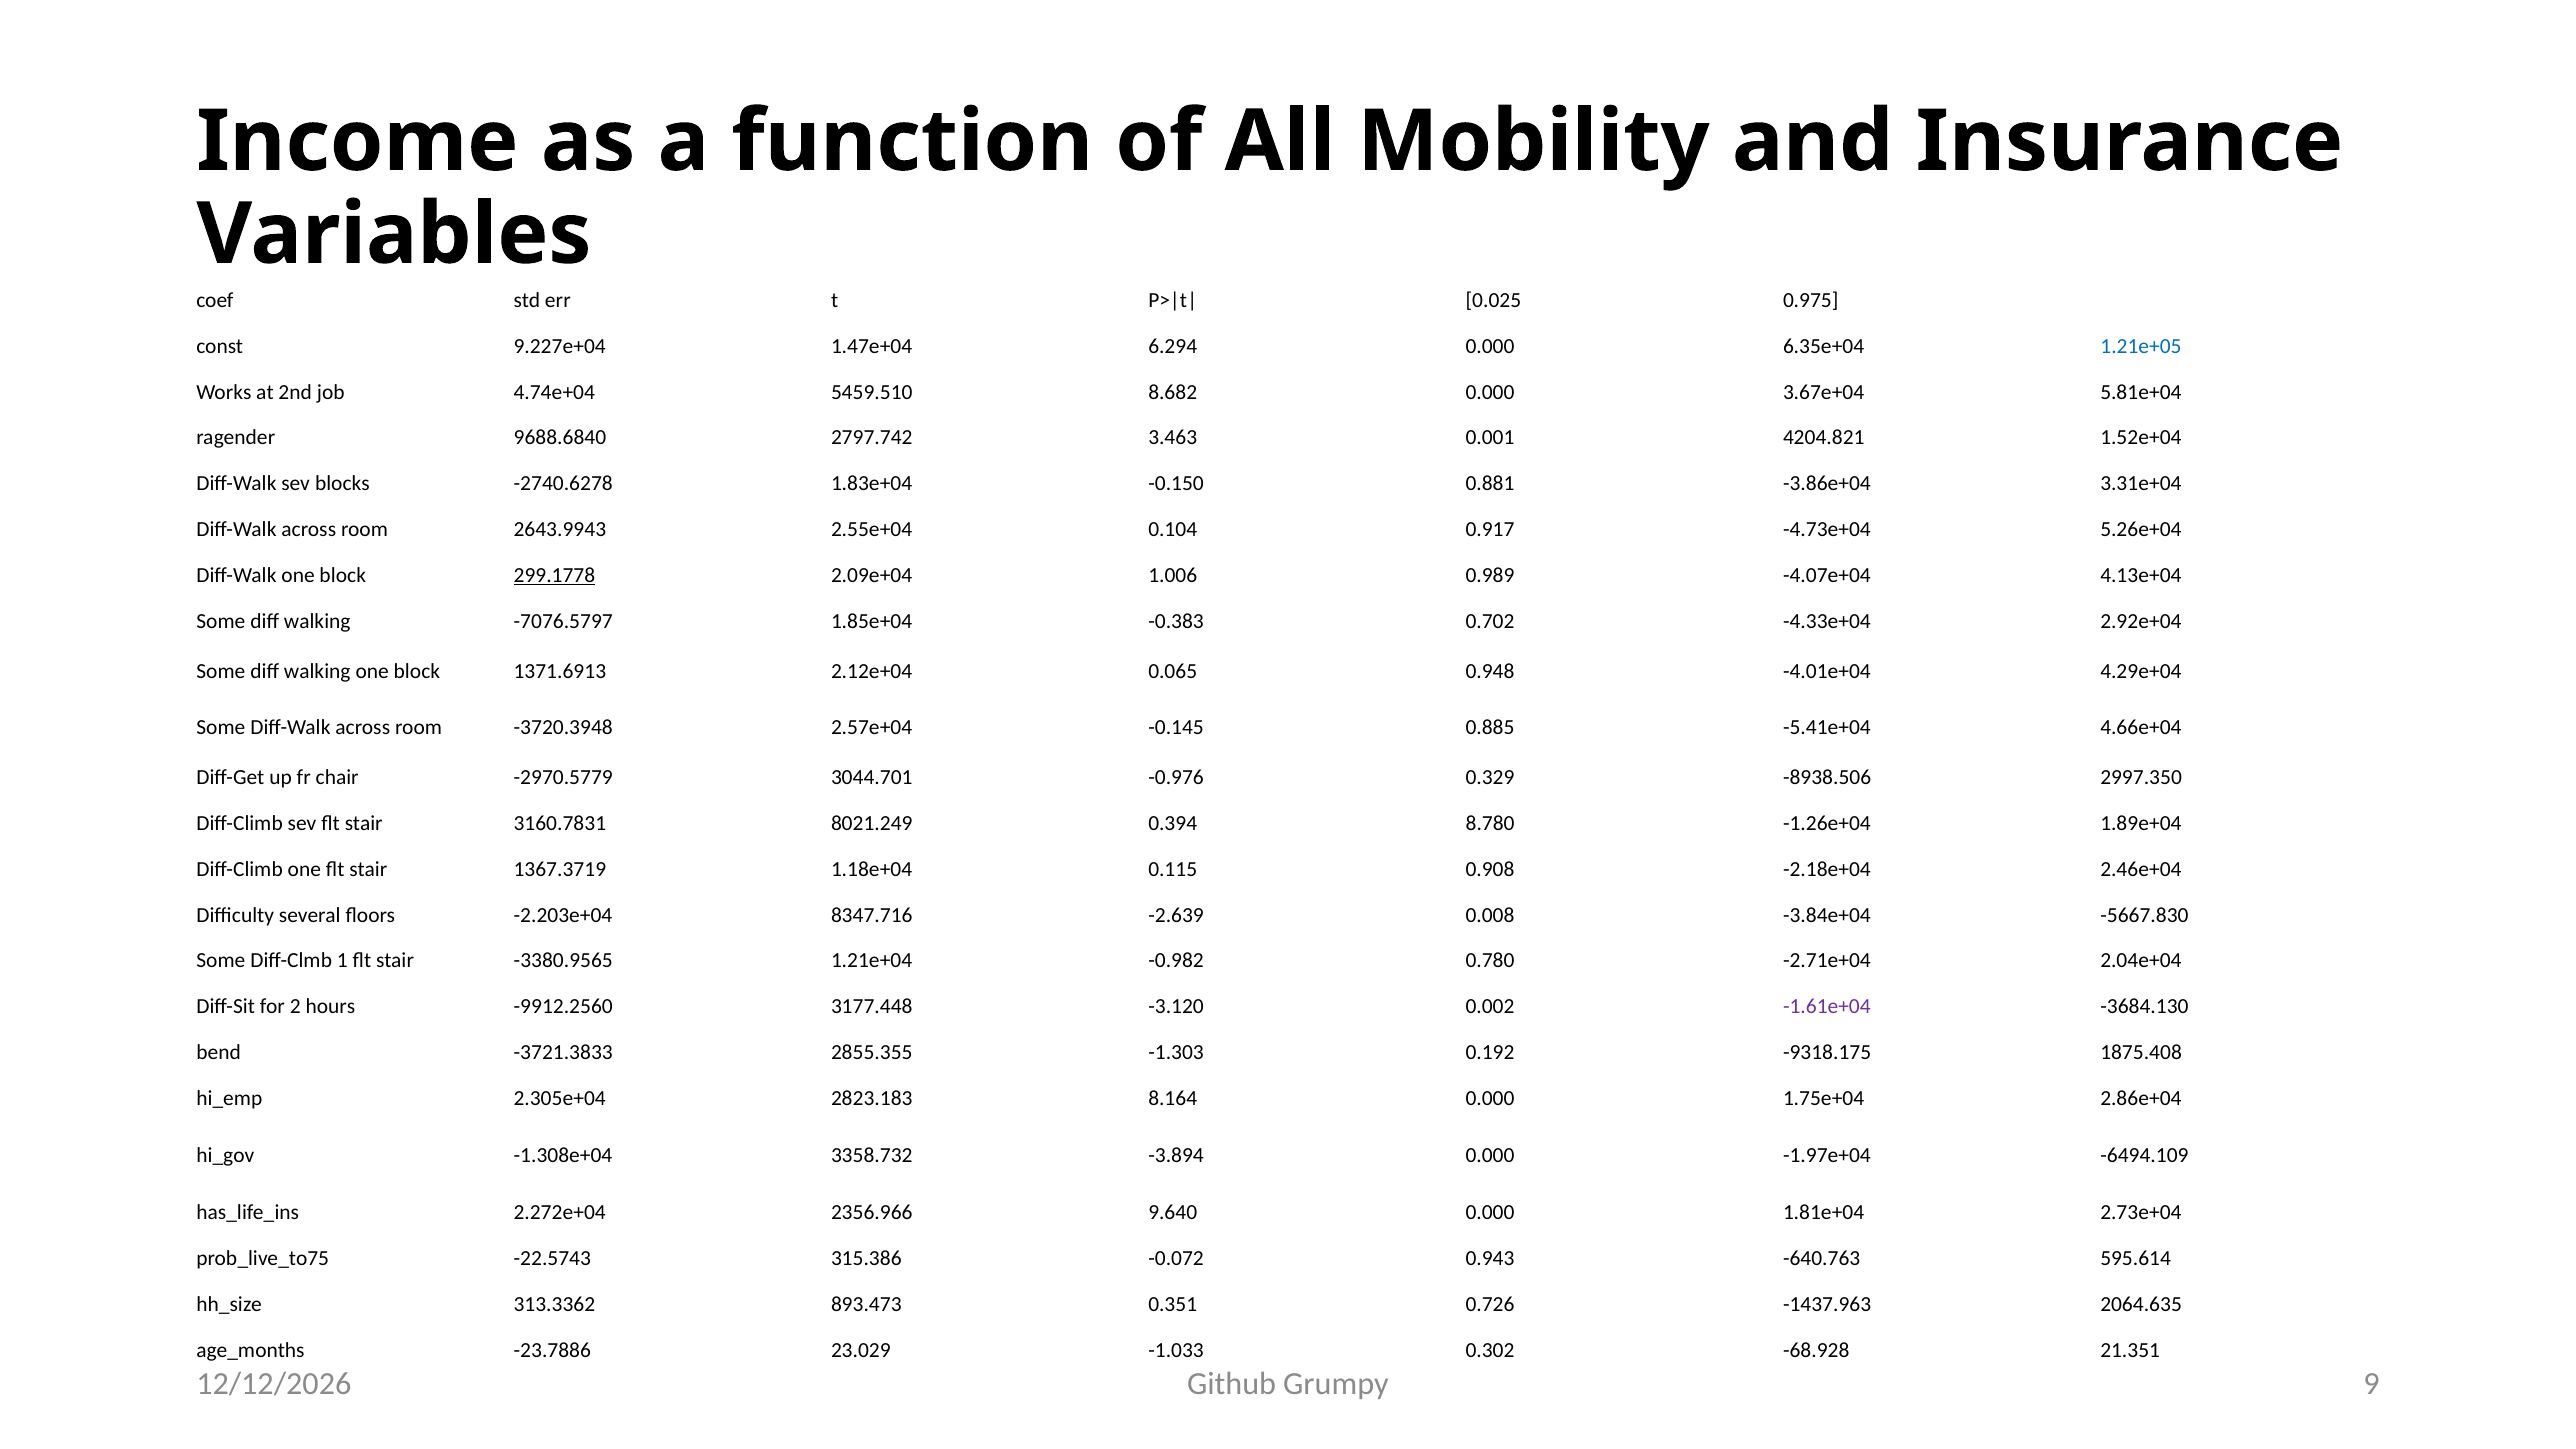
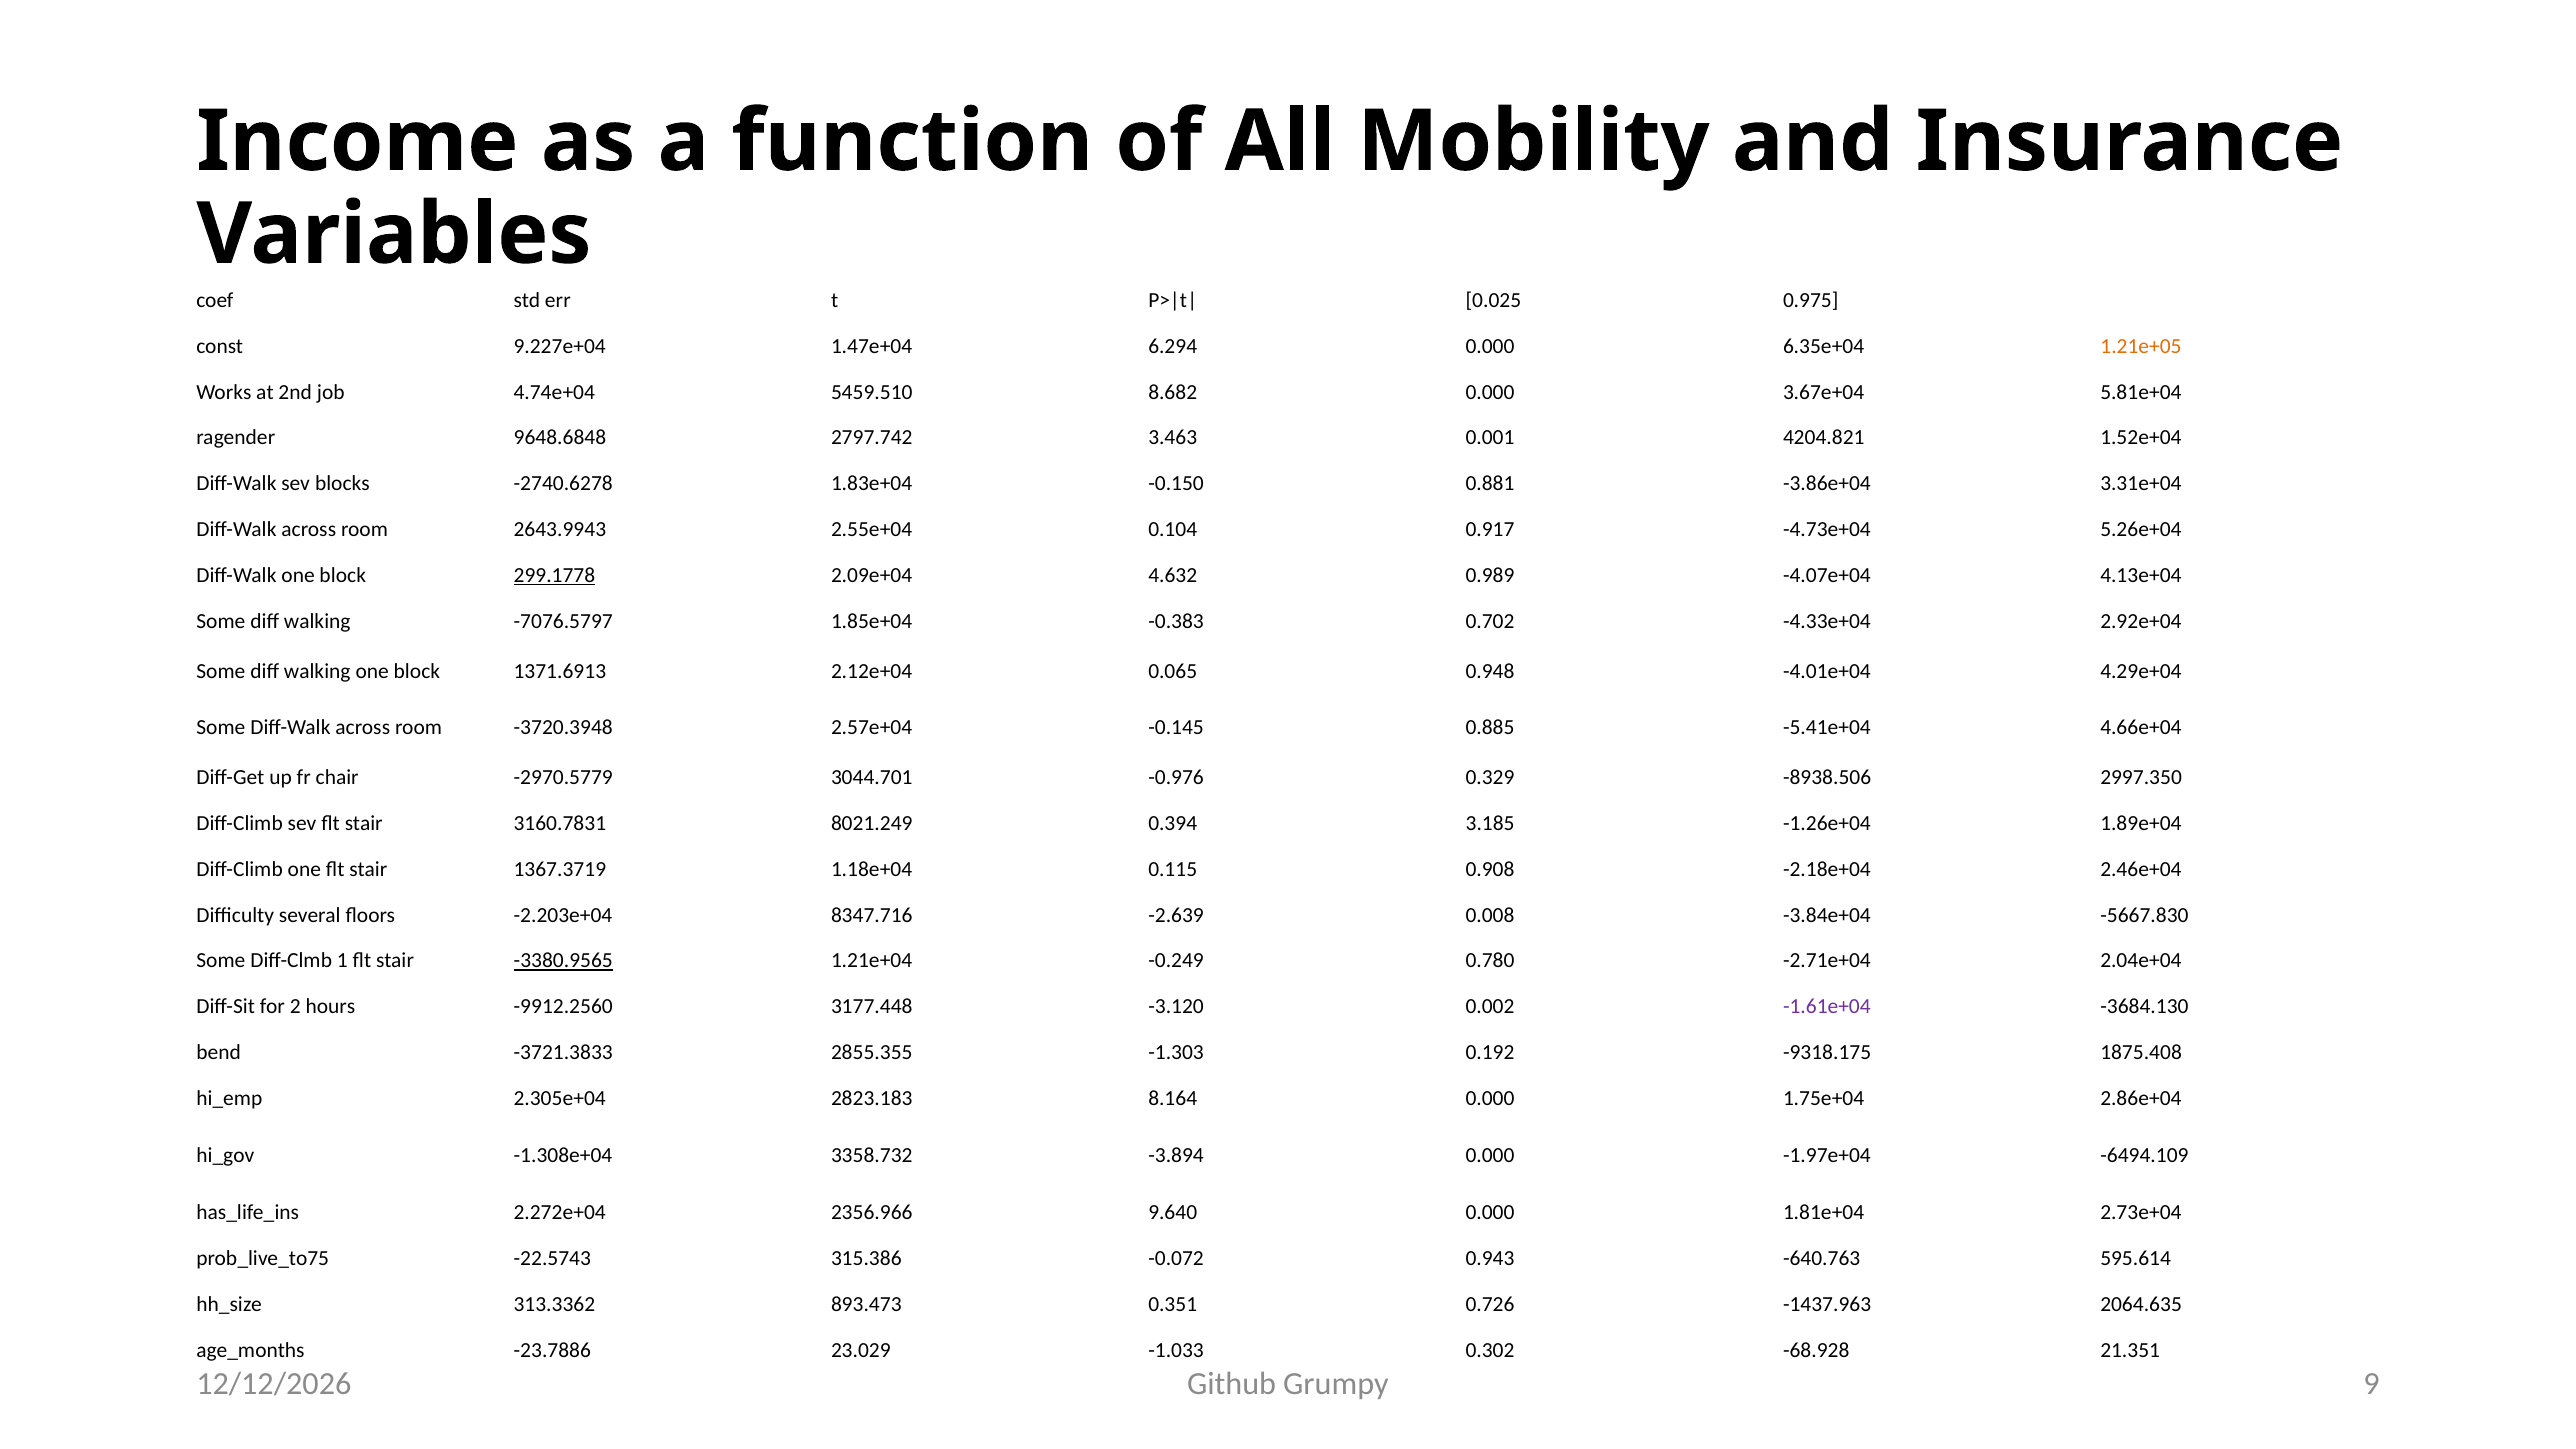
1.21e+05 colour: blue -> orange (2141, 346)
9688.6840: 9688.6840 -> 9648.6848 (560, 438)
1.006: 1.006 -> 4.632 (1173, 575)
8.780: 8.780 -> 3.185 (1490, 823)
-3380.9565 underline: none -> present (563, 961)
-0.982: -0.982 -> -0.249 (1176, 961)
